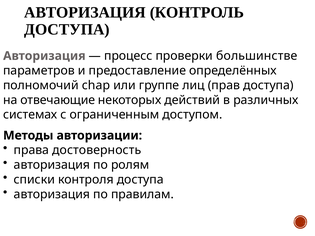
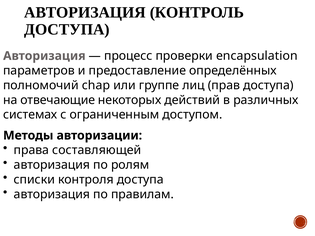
большинстве: большинстве -> encapsulation (257, 56)
достоверность: достоверность -> составляющей (97, 150)
